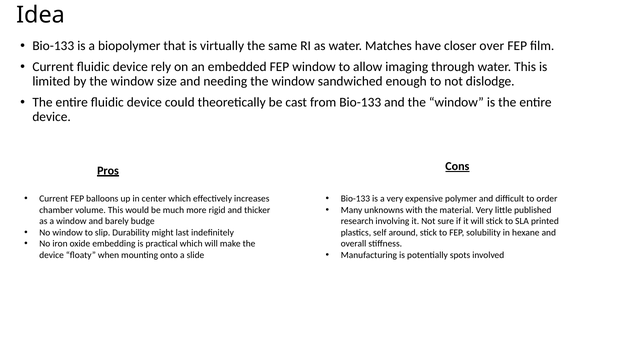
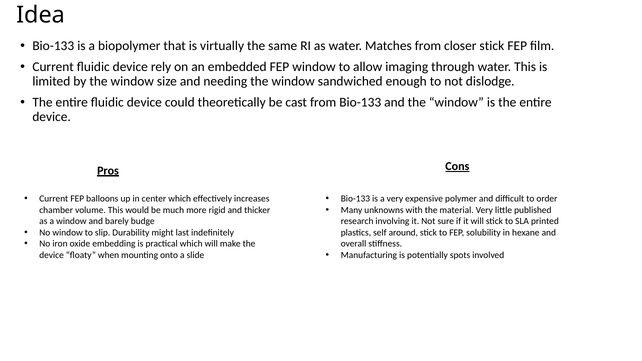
Matches have: have -> from (428, 46)
closer over: over -> stick (492, 46)
